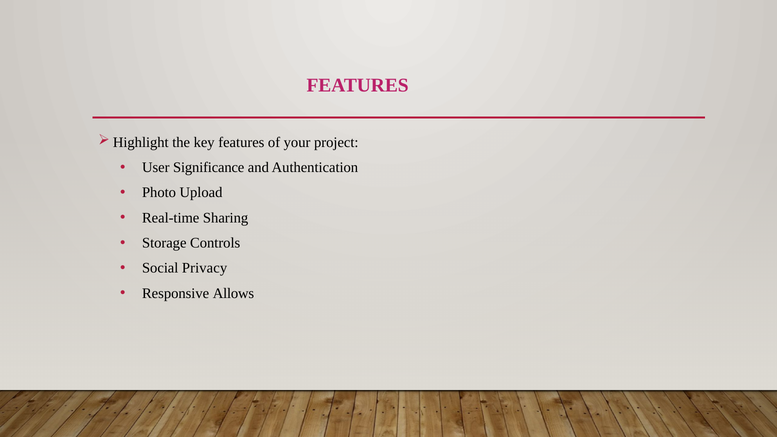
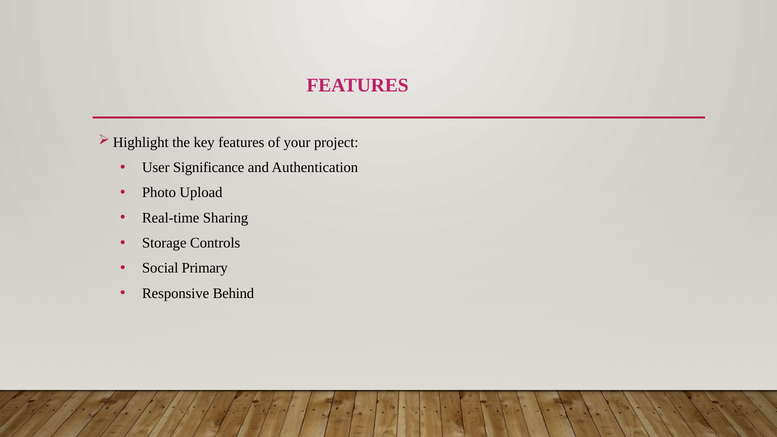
Privacy: Privacy -> Primary (205, 268)
Allows: Allows -> Behind (233, 293)
